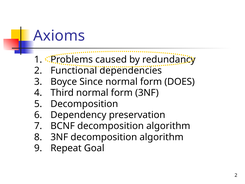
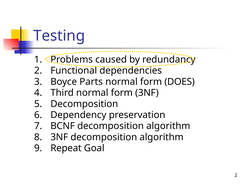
Axioms: Axioms -> Testing (59, 36)
Since: Since -> Parts (91, 82)
